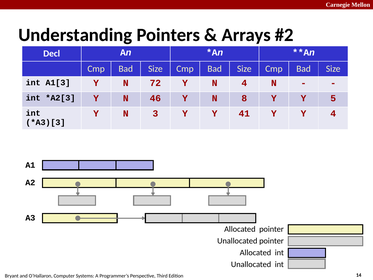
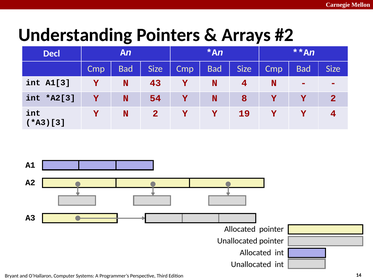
72: 72 -> 43 (155, 83)
46: 46 -> 54 (155, 98)
Y 5: 5 -> 2 (333, 98)
N 3: 3 -> 2 (155, 114)
41: 41 -> 19 (244, 114)
